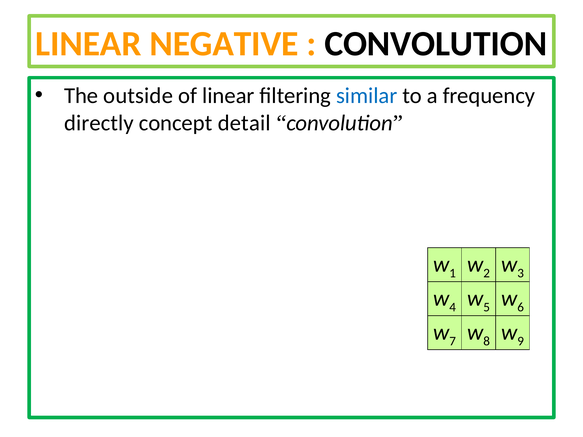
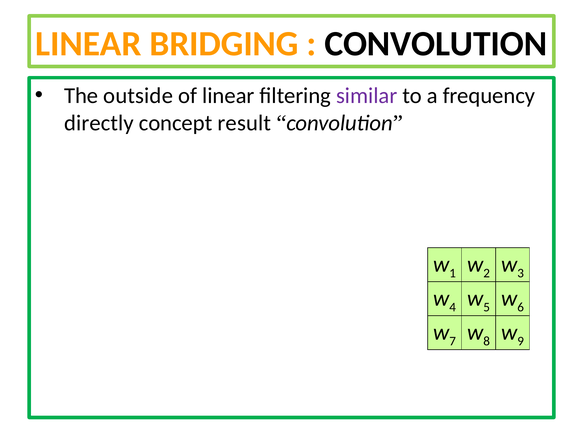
NEGATIVE: NEGATIVE -> BRIDGING (224, 44)
similar colour: blue -> purple (367, 96)
detail: detail -> result (244, 123)
